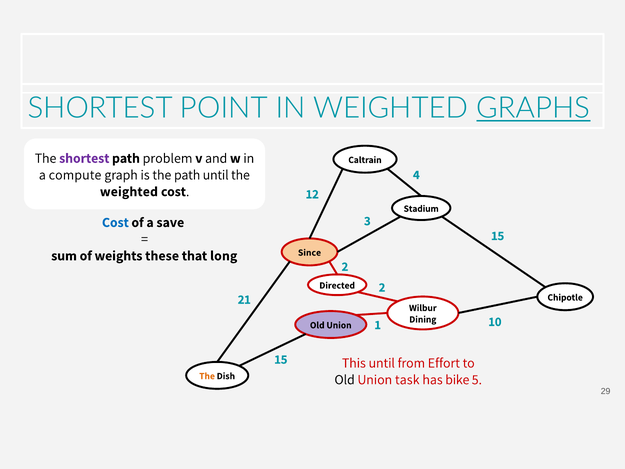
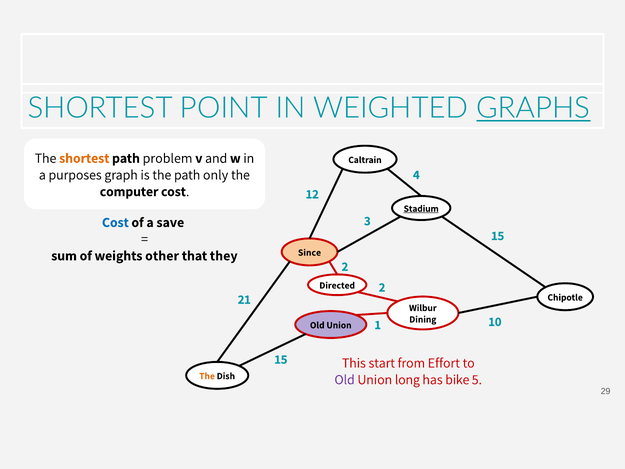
shortest colour: purple -> orange (84, 158)
compute: compute -> purposes (75, 175)
path until: until -> only (216, 175)
weighted: weighted -> computer (129, 191)
Stadium underline: none -> present (421, 209)
these: these -> other (162, 256)
long: long -> they (224, 256)
This until: until -> start (382, 363)
Old colour: black -> purple (345, 379)
task: task -> long (407, 379)
